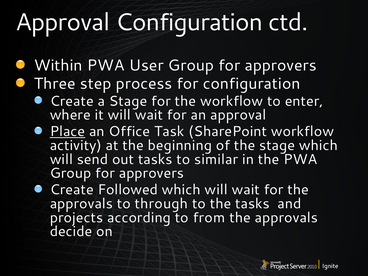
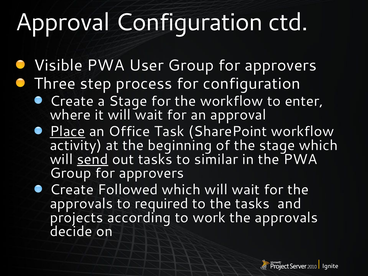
Within: Within -> Visible (58, 65)
send underline: none -> present (93, 159)
through: through -> required (162, 204)
from: from -> work (209, 218)
